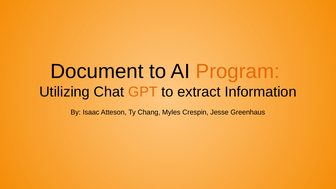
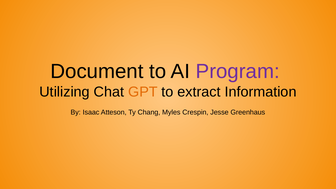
Program colour: orange -> purple (238, 71)
